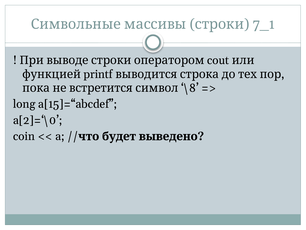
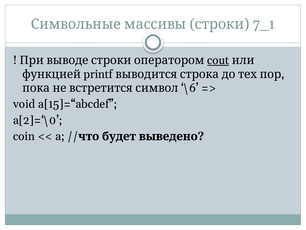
cout underline: none -> present (218, 60)
\8: \8 -> \6 (190, 88)
long: long -> void (24, 104)
